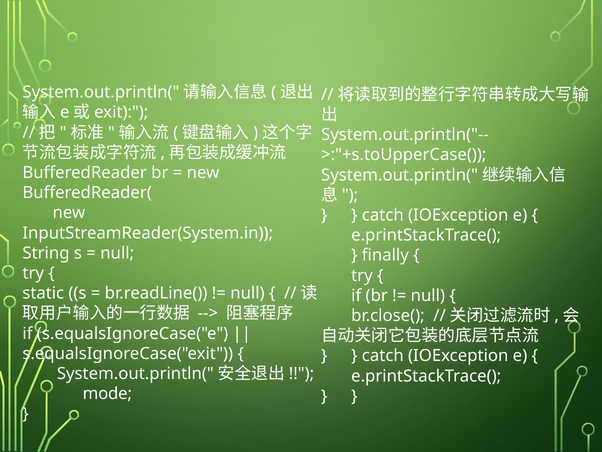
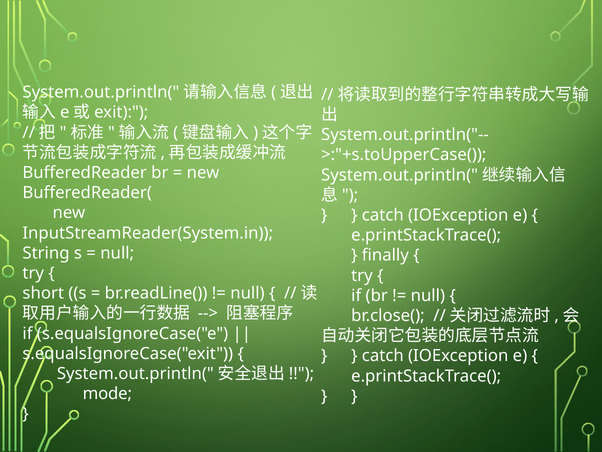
static: static -> short (43, 293)
